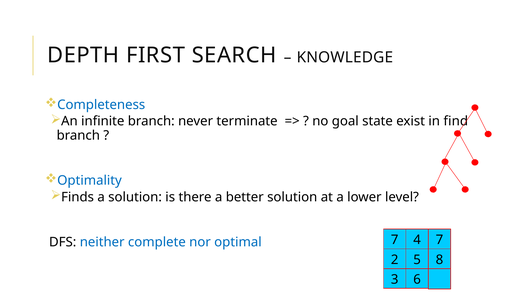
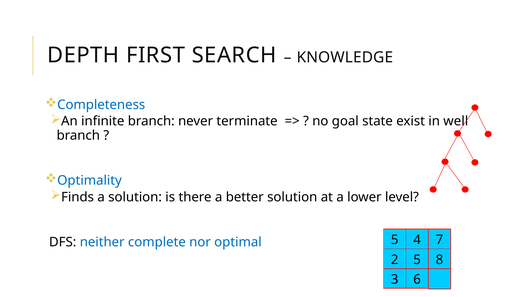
find: find -> well (456, 121)
optimal 7: 7 -> 5 (395, 240)
